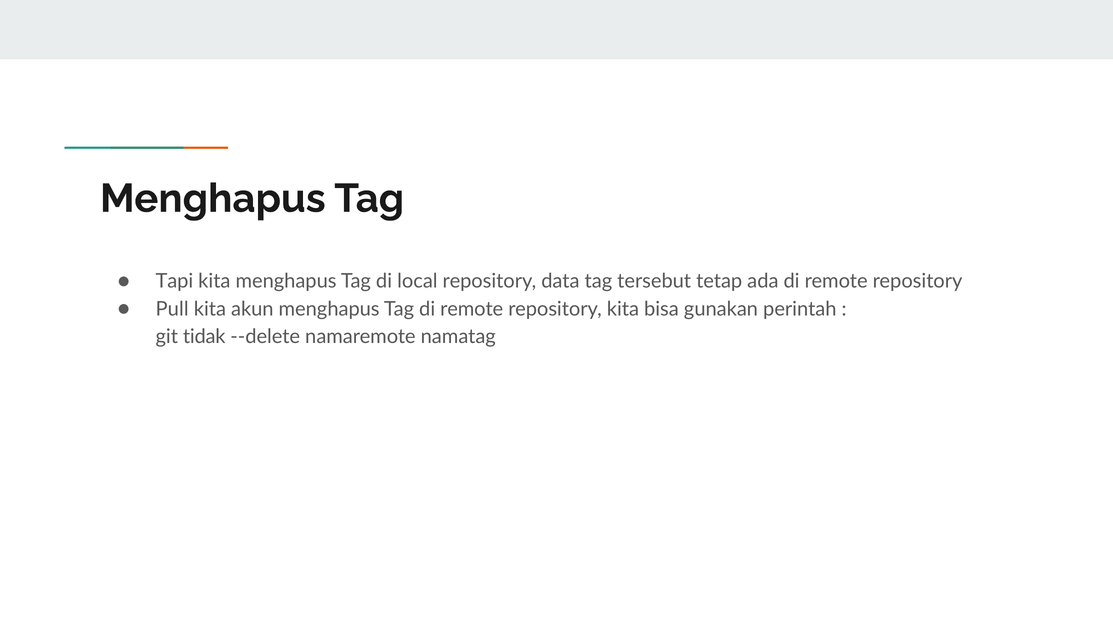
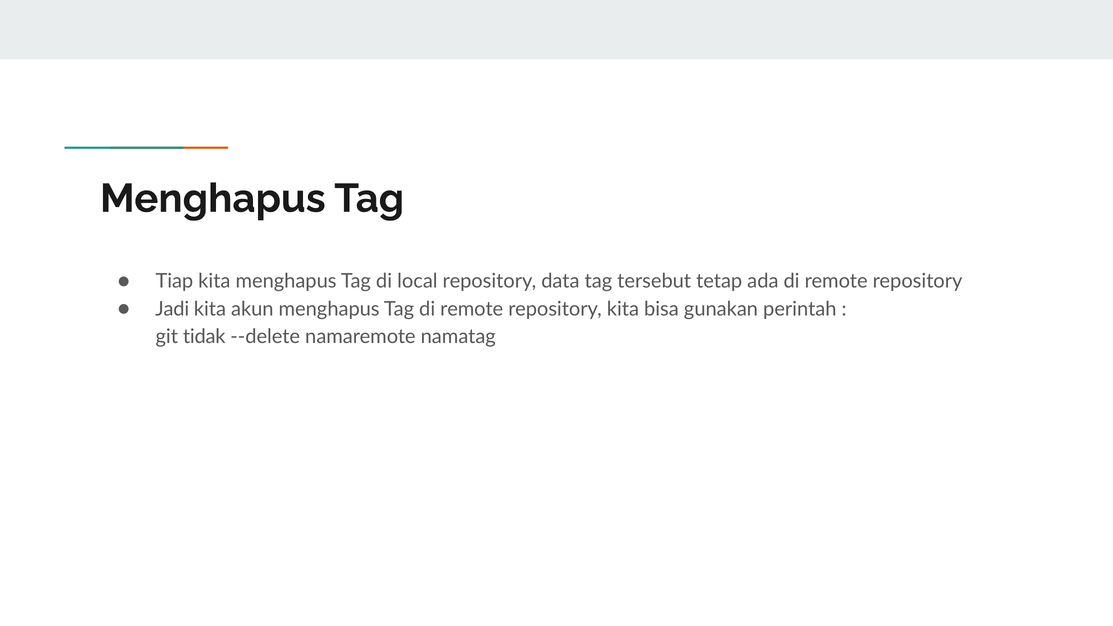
Tapi: Tapi -> Tiap (174, 281)
Pull: Pull -> Jadi (172, 309)
